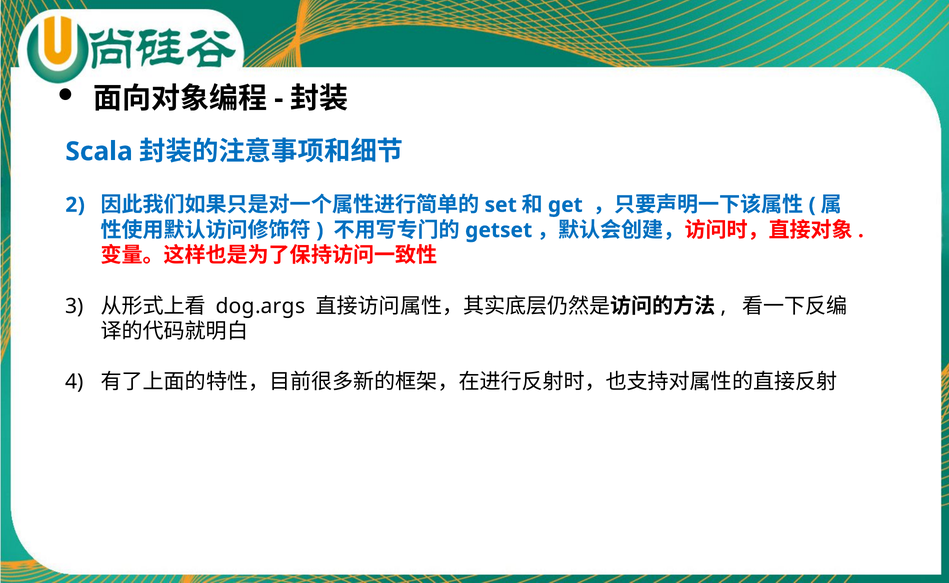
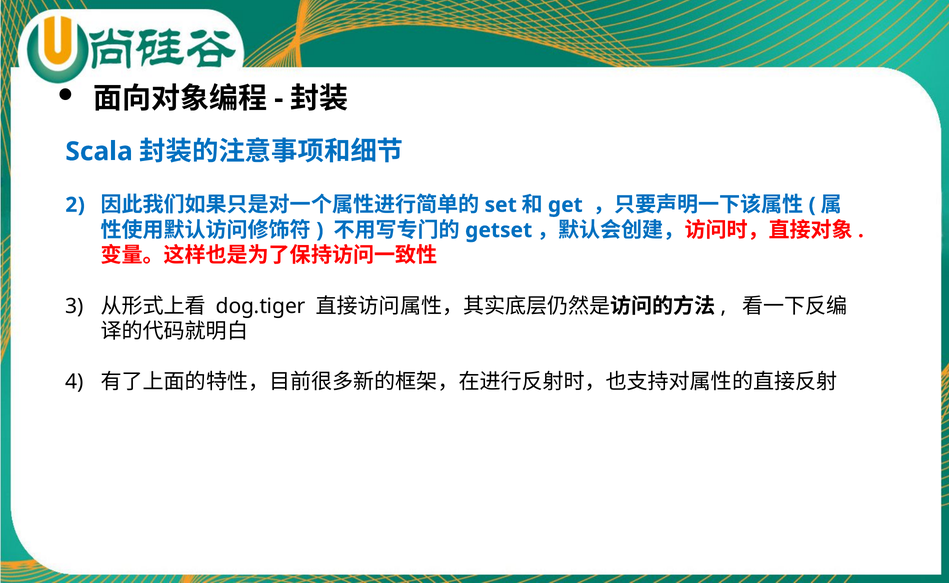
dog.args: dog.args -> dog.tiger (261, 306)
